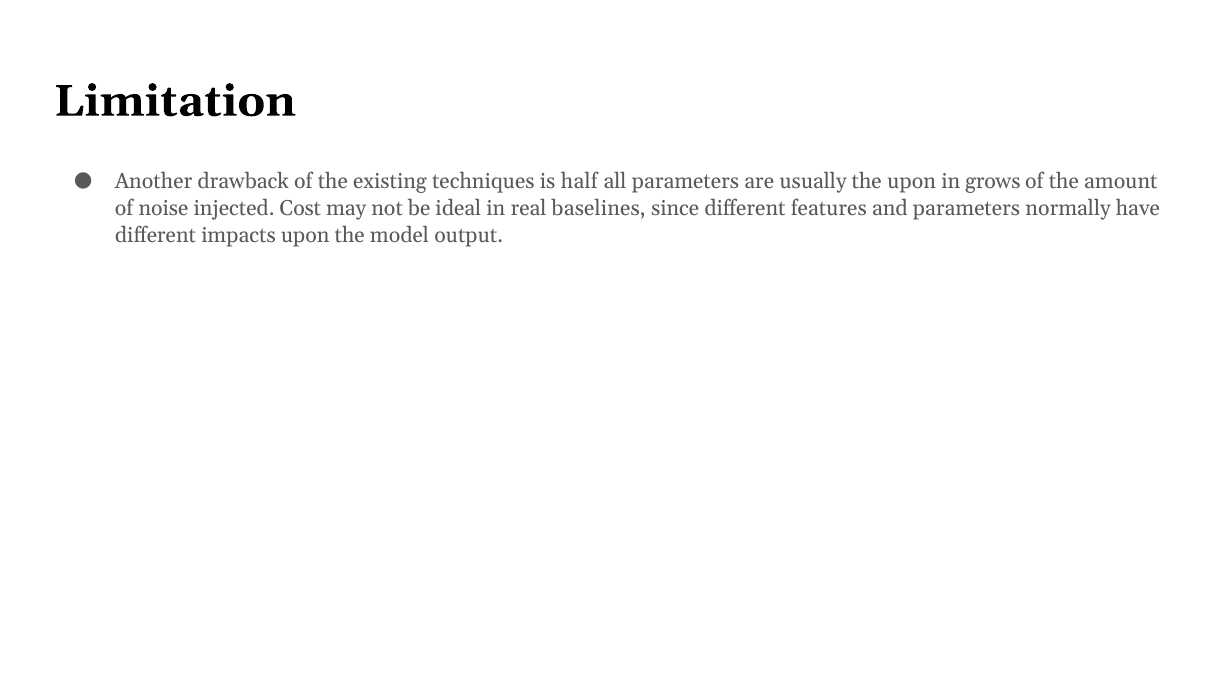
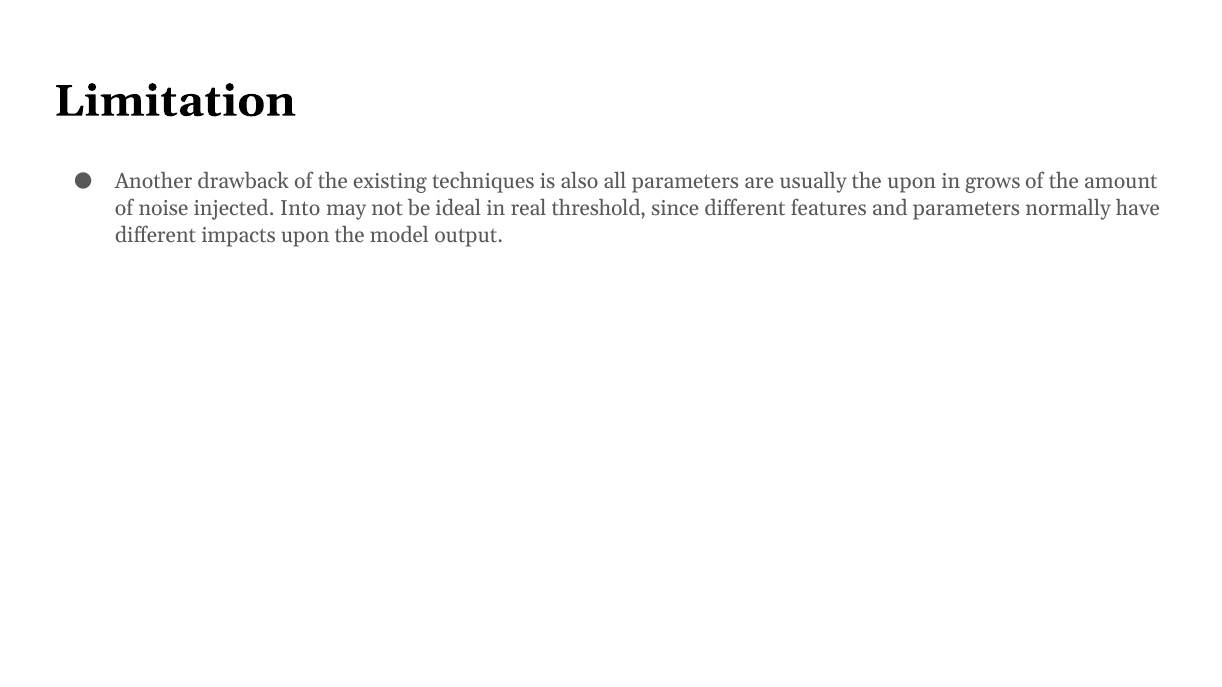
half: half -> also (580, 182)
Cost: Cost -> Into (300, 209)
baselines: baselines -> threshold (599, 209)
